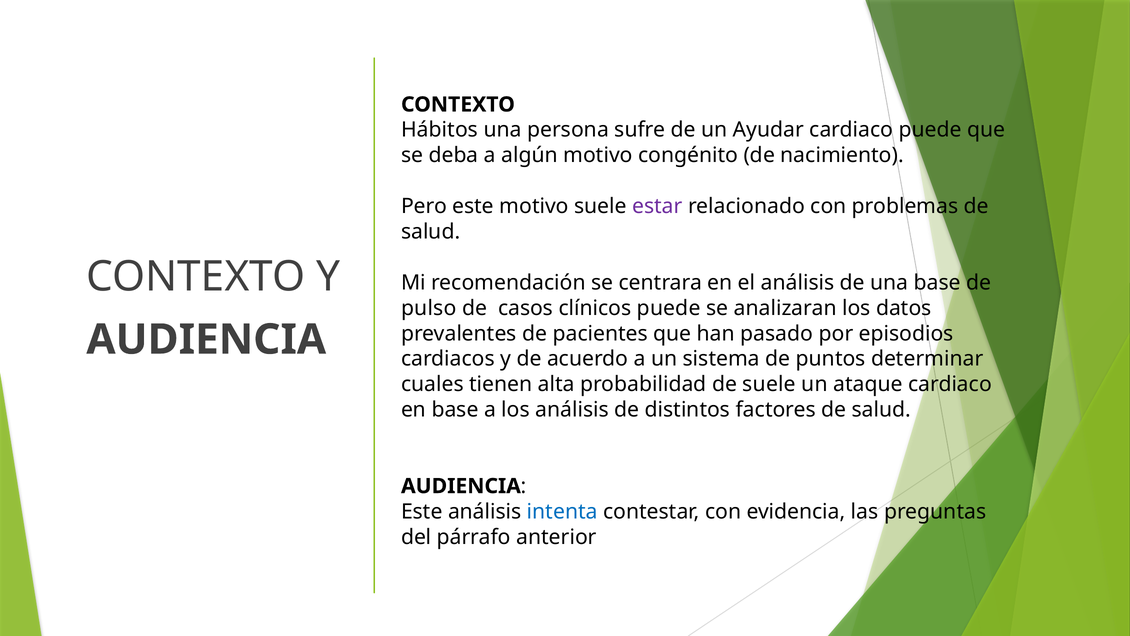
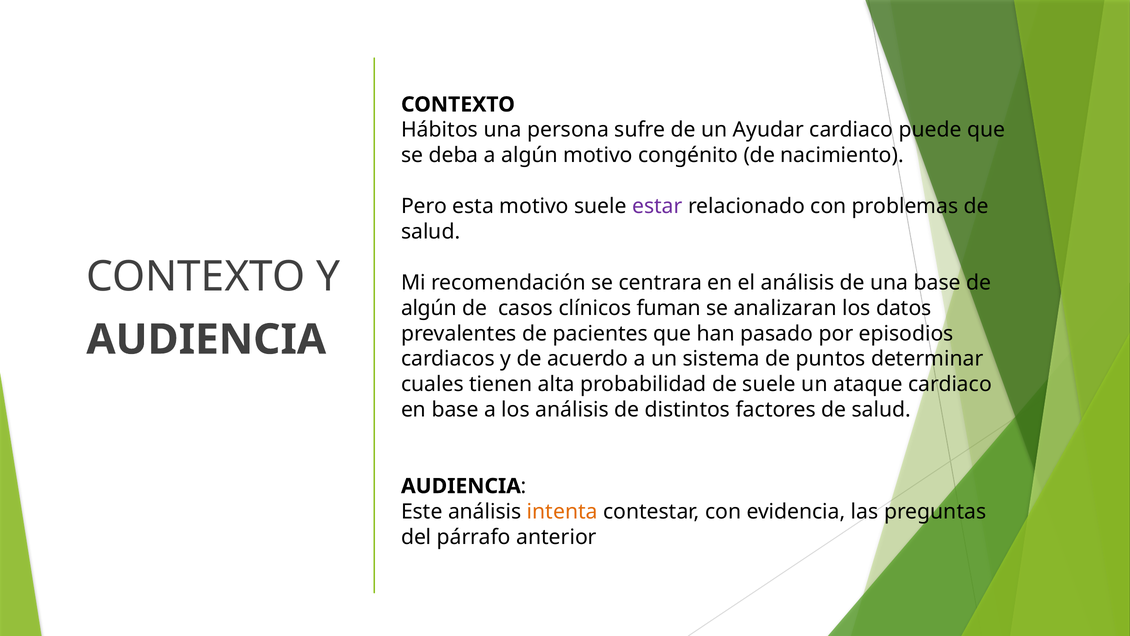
Pero este: este -> esta (473, 206)
pulso: pulso -> algún (429, 308)
clínicos puede: puede -> fuman (669, 308)
intenta colour: blue -> orange (562, 511)
